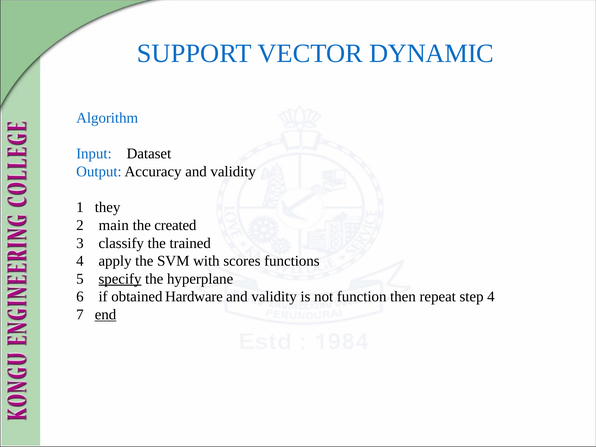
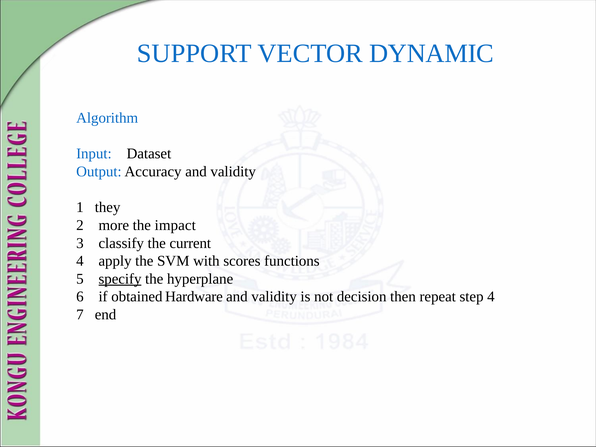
main: main -> more (114, 225)
created: created -> impact (175, 225)
trained: trained -> current (190, 243)
function: function -> decision (362, 297)
end underline: present -> none (106, 315)
